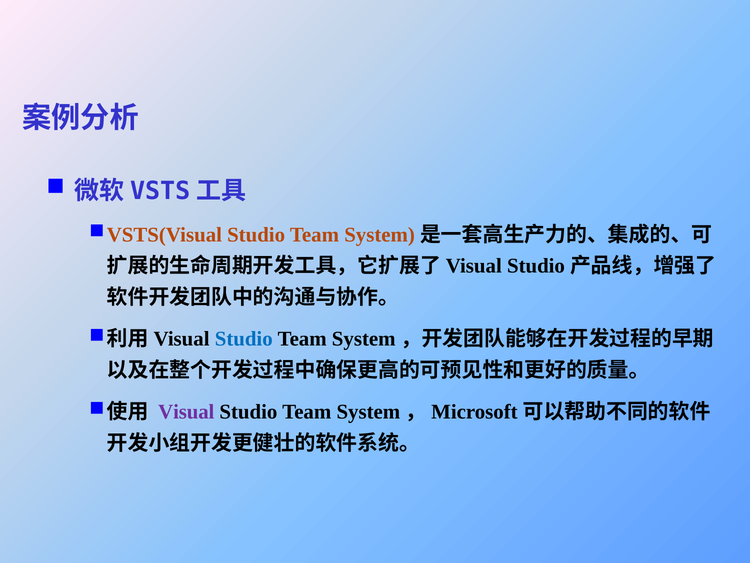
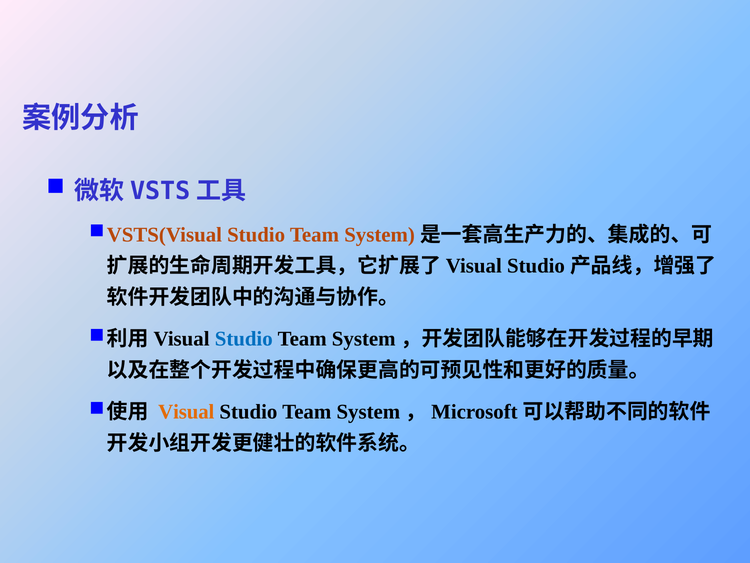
Visual colour: purple -> orange (186, 412)
